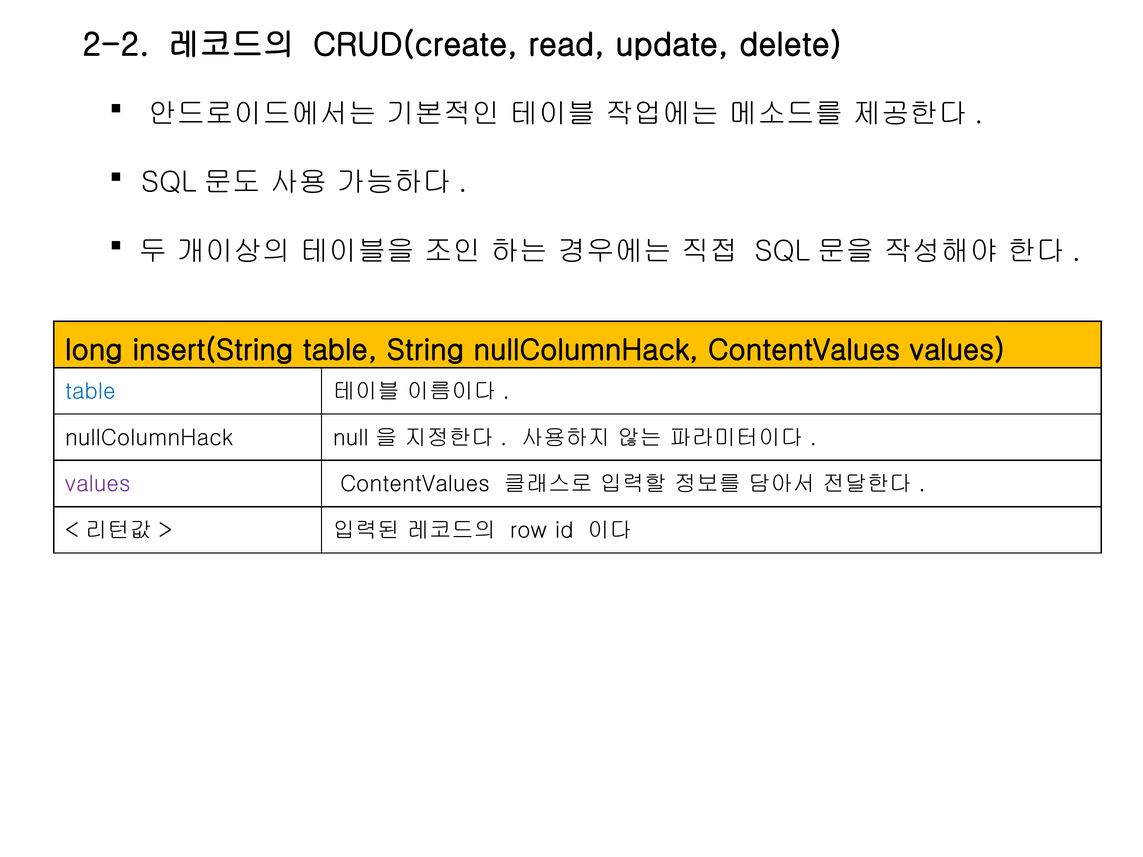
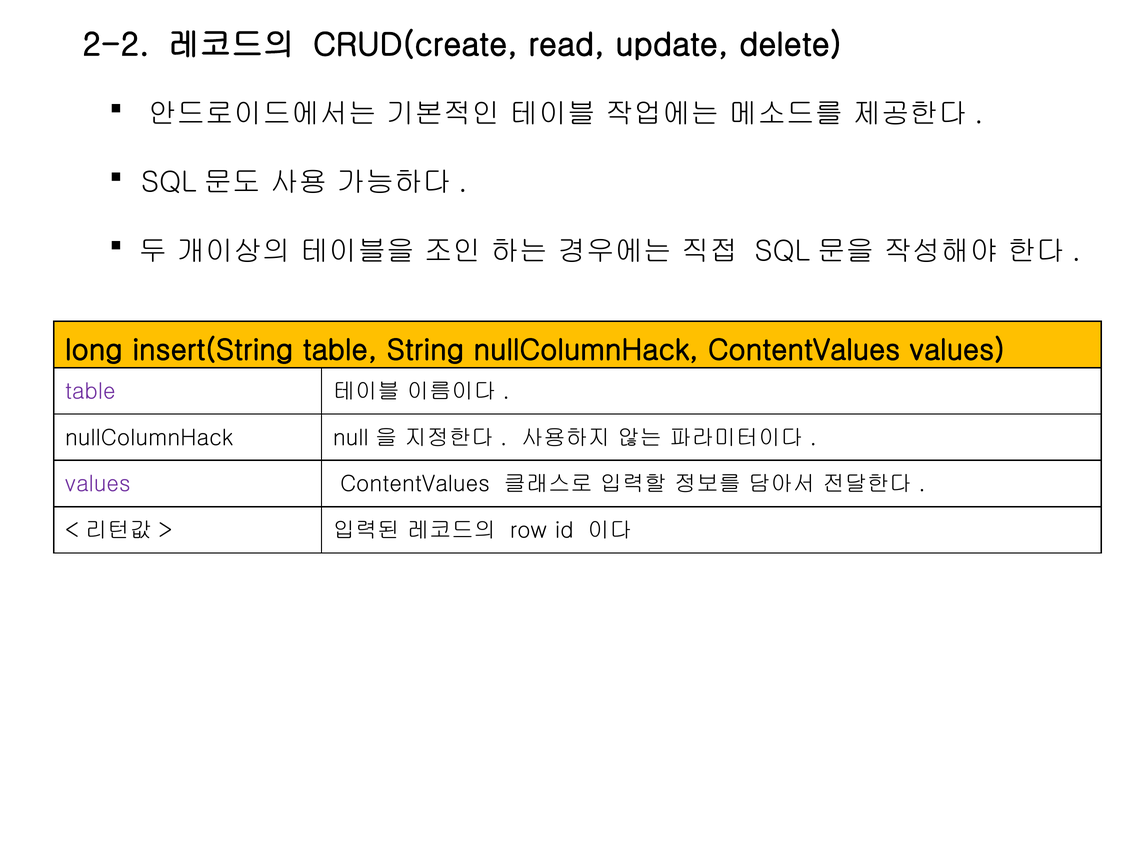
table colour: blue -> purple (90, 392)
